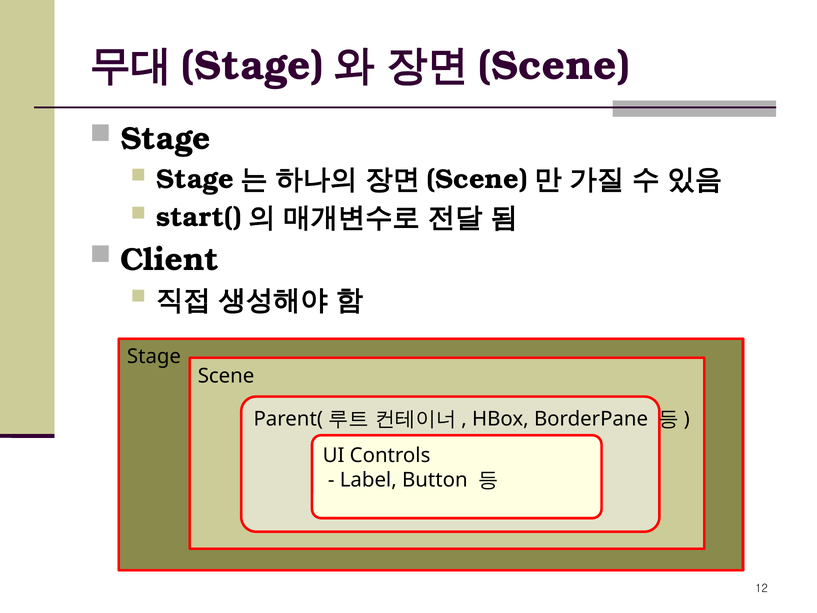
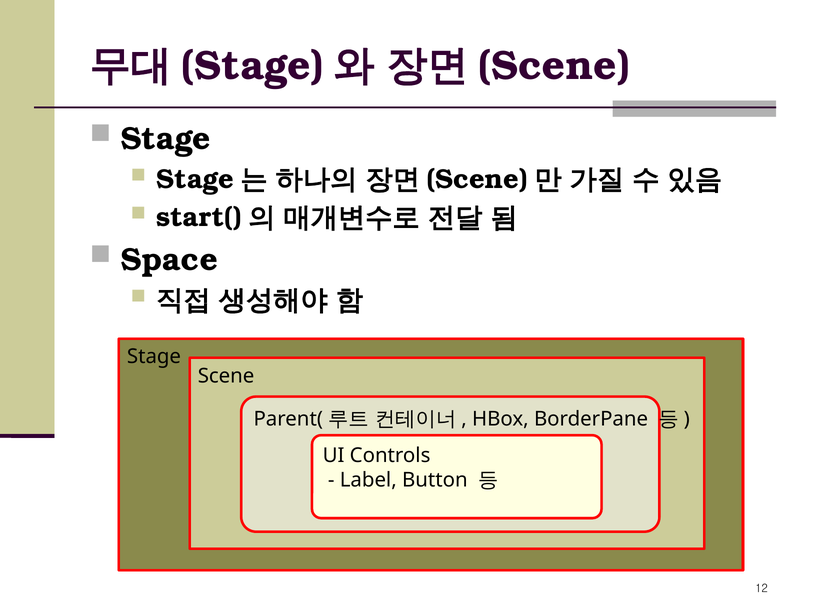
Client: Client -> Space (169, 259)
